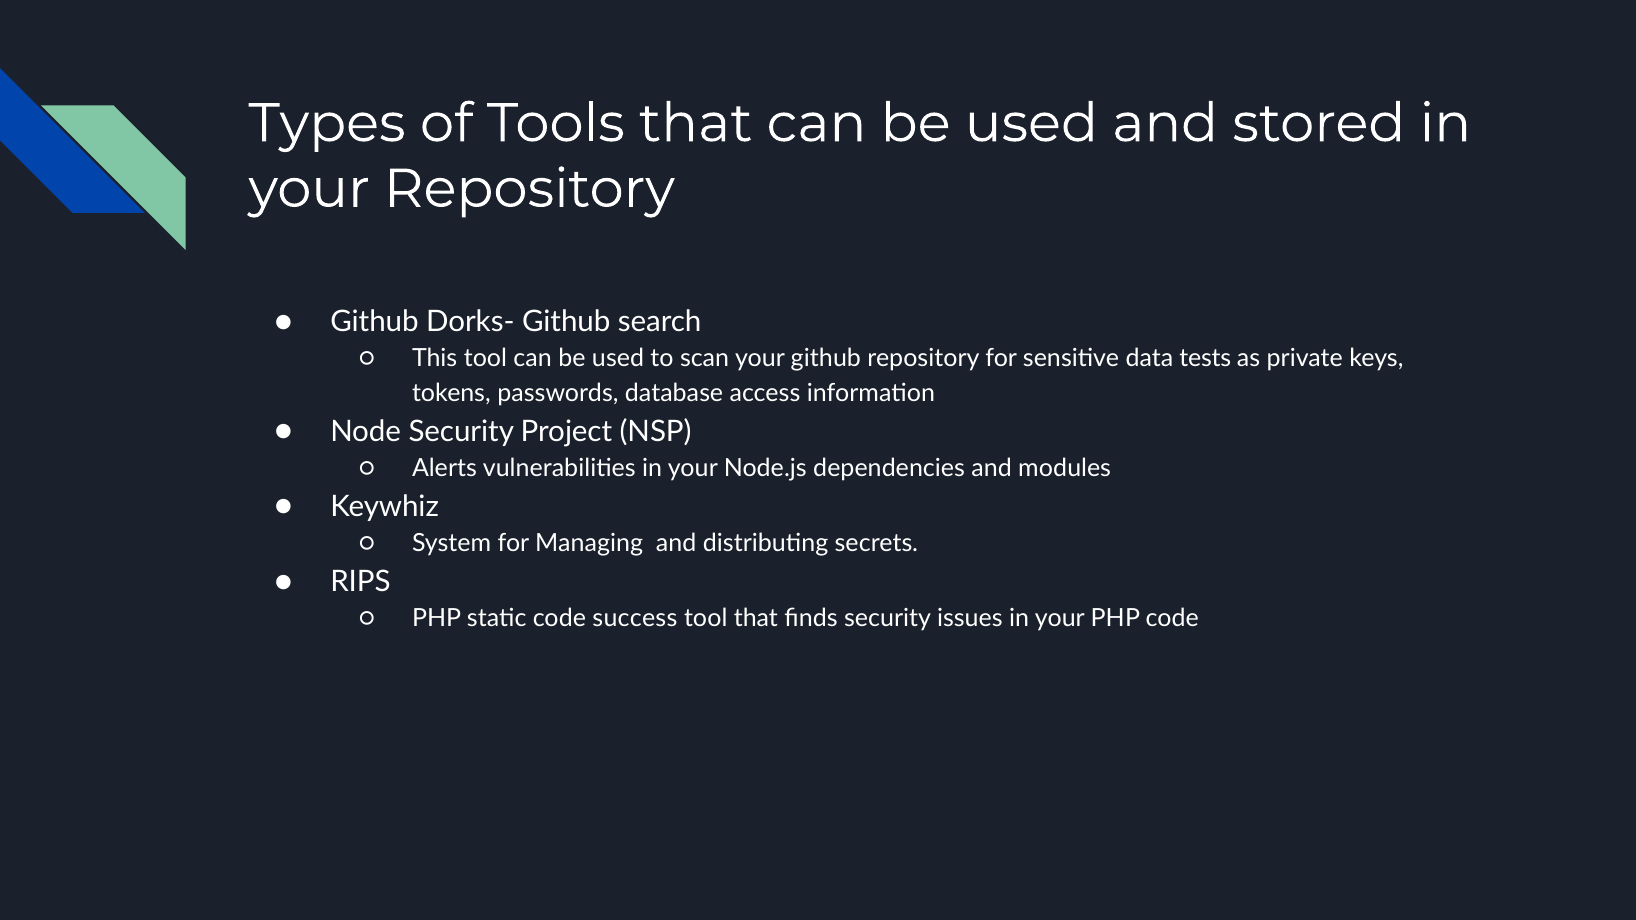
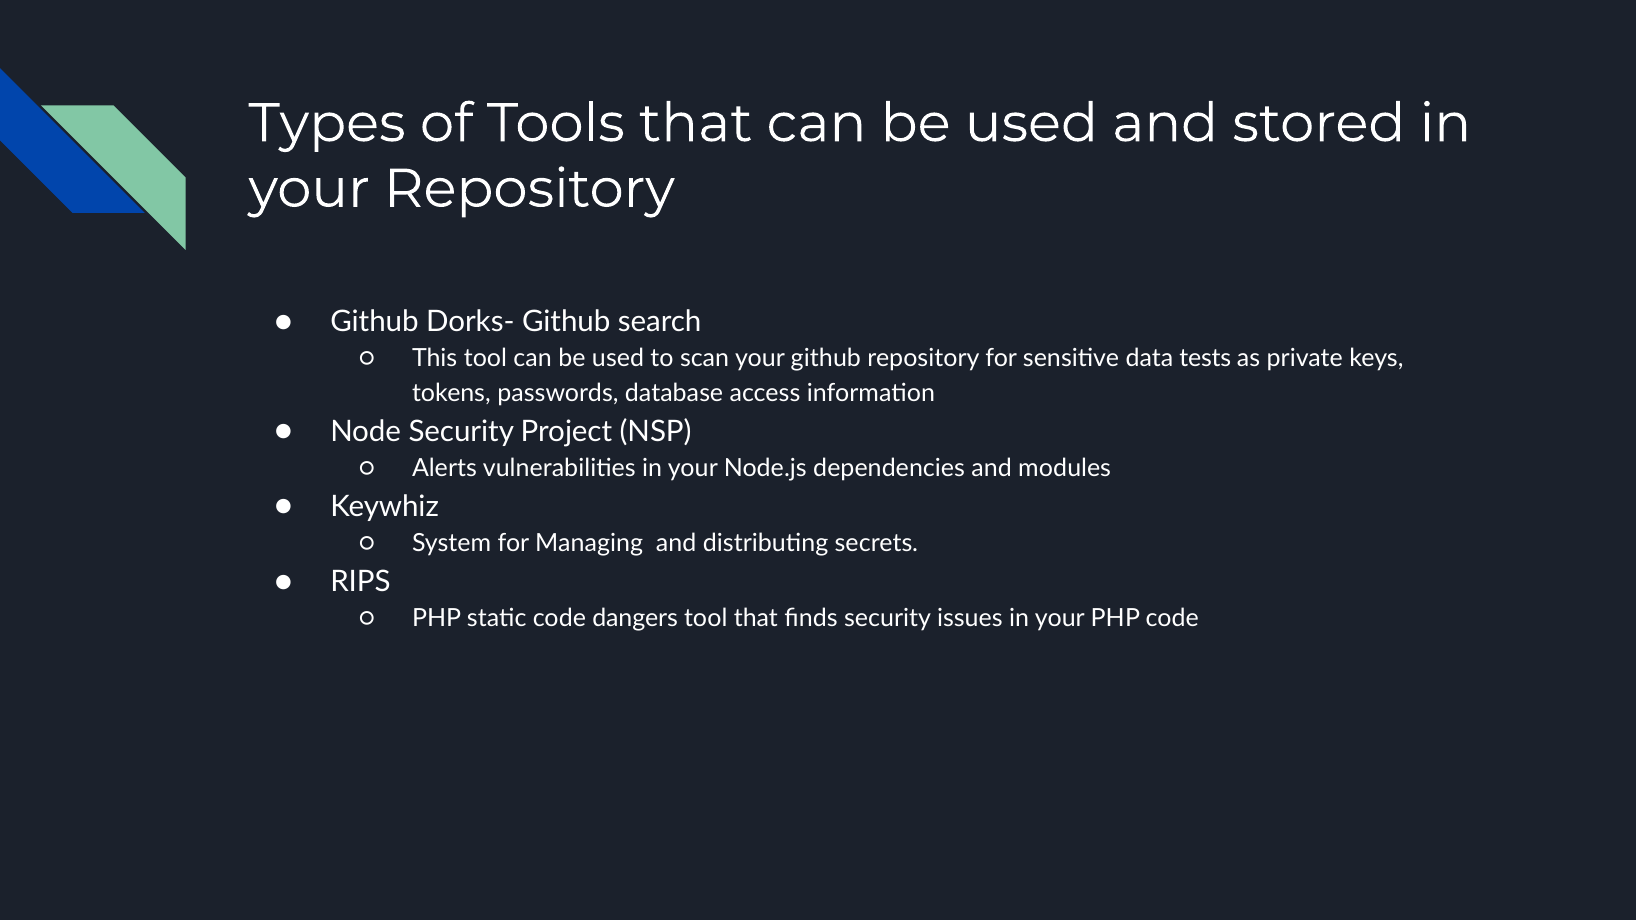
success: success -> dangers (635, 619)
